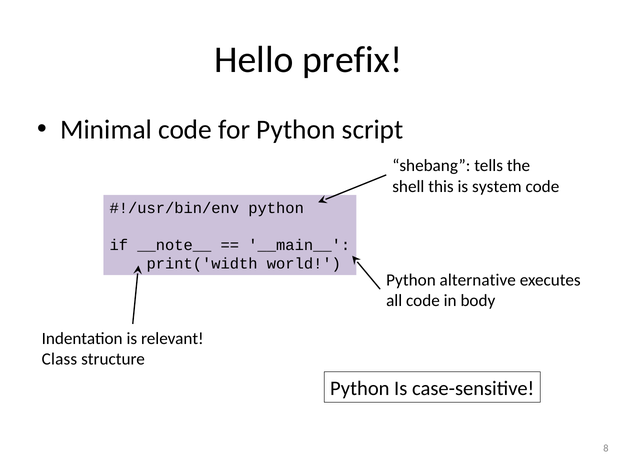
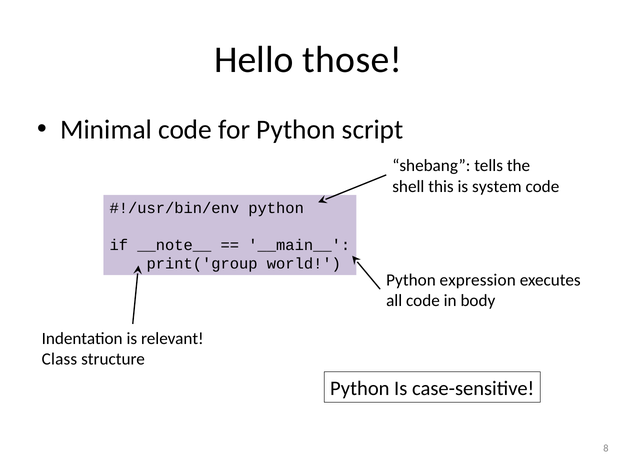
prefix: prefix -> those (352, 60)
print('width: print('width -> print('group (202, 264)
alternative: alternative -> expression (478, 280)
